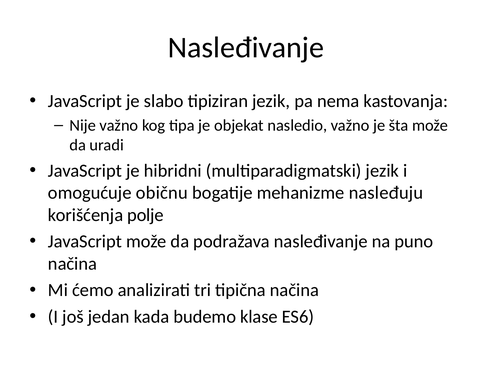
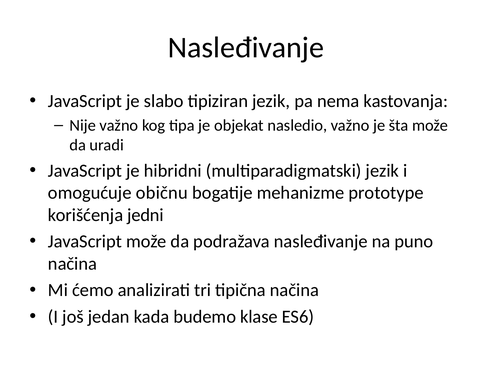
nasleđuju: nasleđuju -> prototype (386, 193)
polje: polje -> jedni (145, 215)
